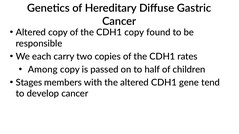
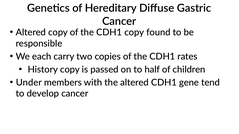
Among: Among -> History (43, 70)
Stages: Stages -> Under (29, 83)
